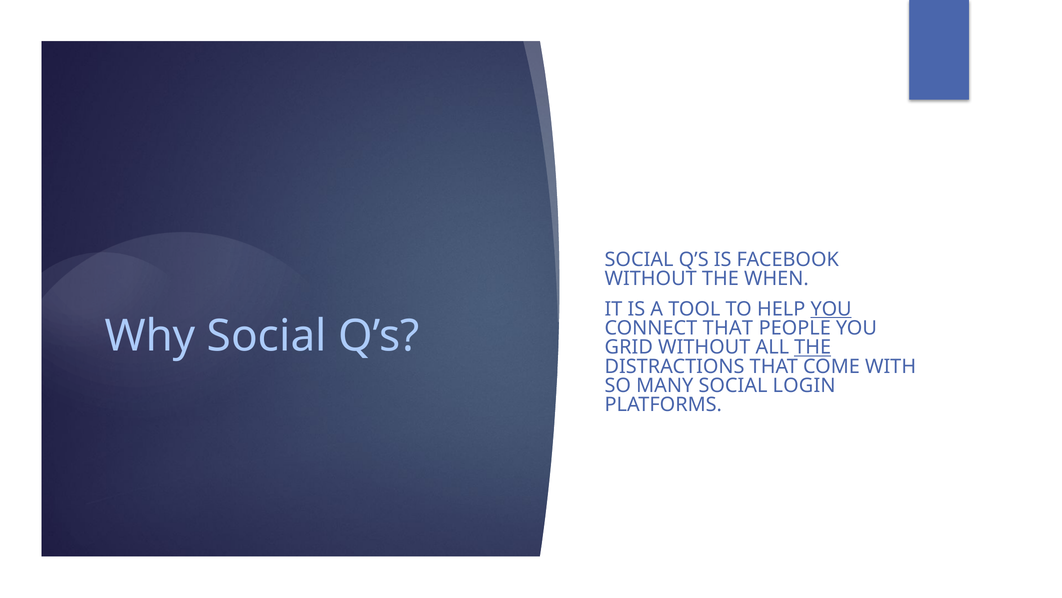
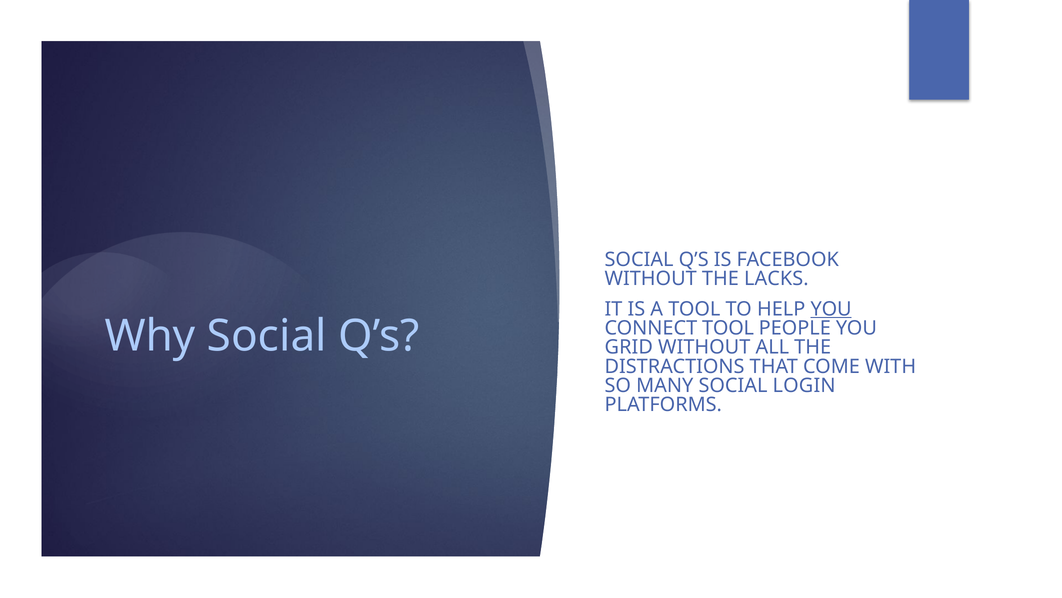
WHEN: WHEN -> LACKS (776, 279)
CONNECT THAT: THAT -> TOOL (728, 328)
THE underline: present -> none (813, 347)
